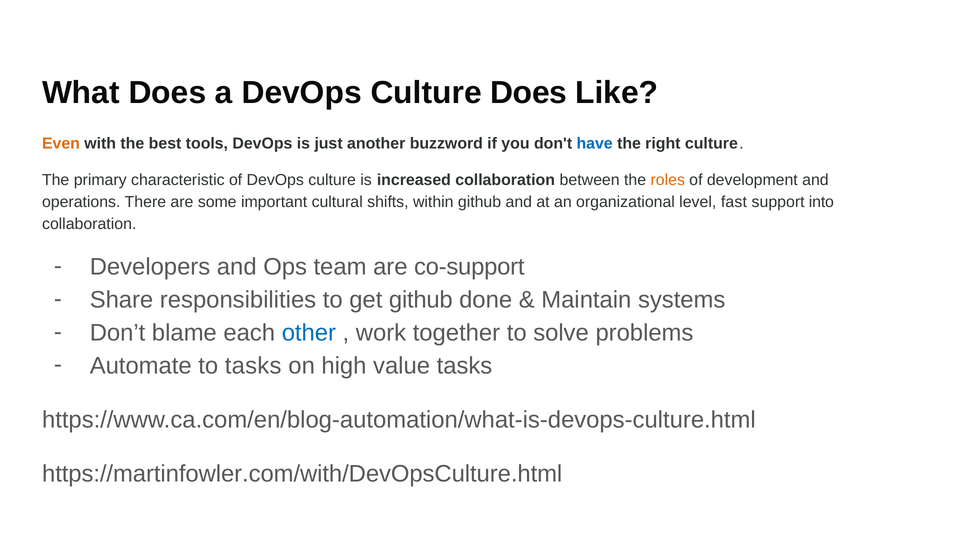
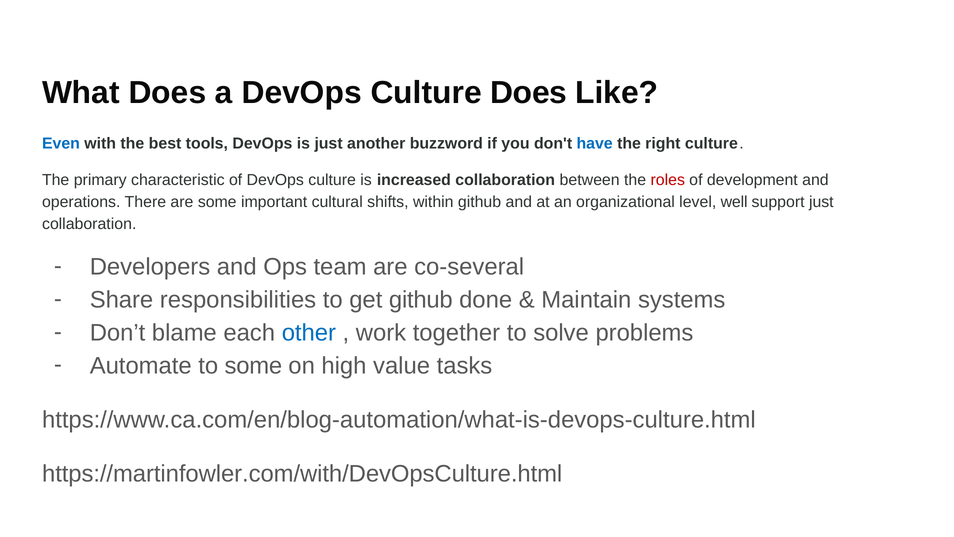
Even colour: orange -> blue (61, 143)
roles colour: orange -> red (668, 180)
fast: fast -> well (734, 202)
support into: into -> just (821, 202)
co-support: co-support -> co-several (469, 267)
to tasks: tasks -> some (253, 366)
